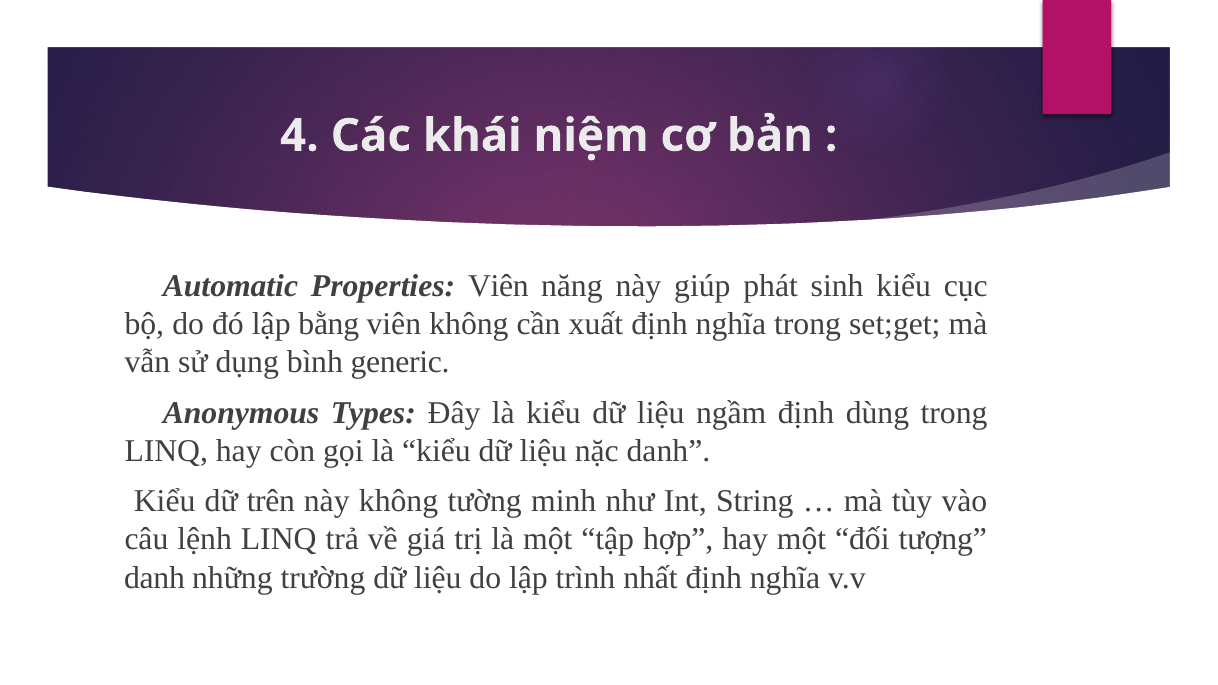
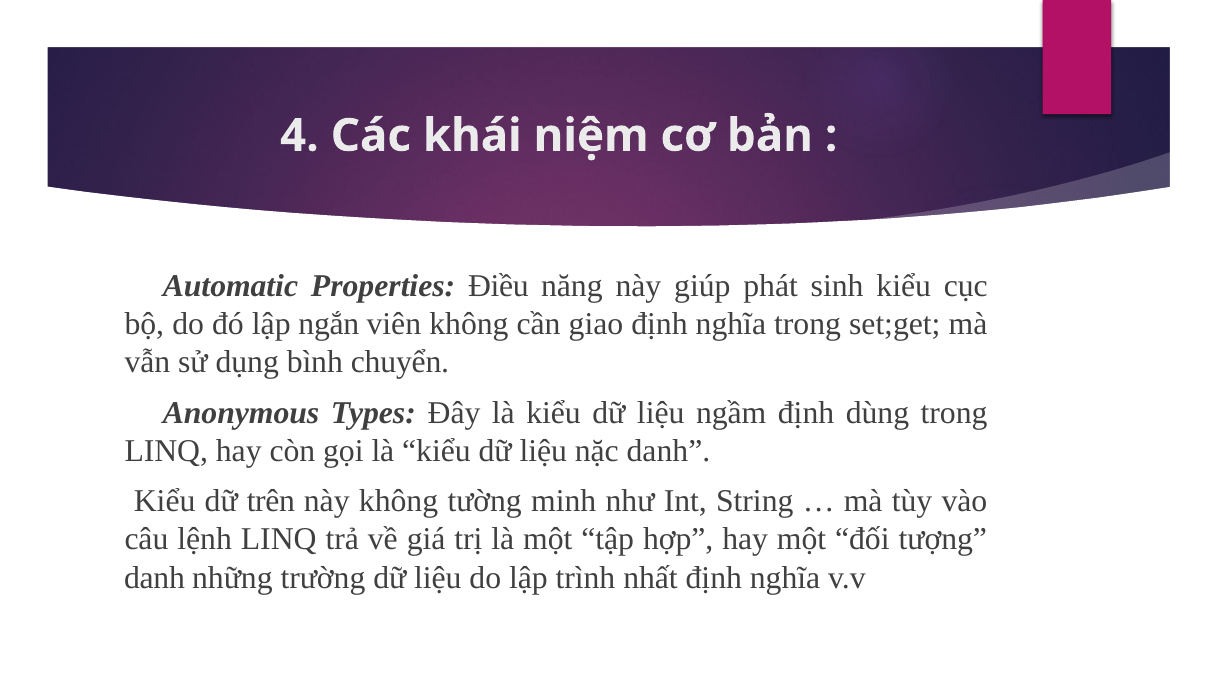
Properties Viên: Viên -> Điều (498, 286)
bằng: bằng -> ngắn (329, 324)
xuất: xuất -> giao (596, 324)
generic: generic -> chuyển (400, 362)
